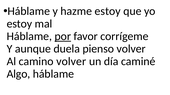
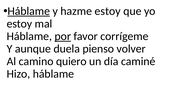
Háblame underline: none -> present (29, 11)
camino volver: volver -> quiero (71, 62)
Algo: Algo -> Hizo (18, 74)
